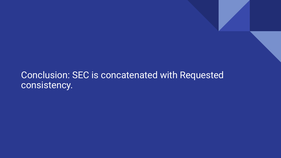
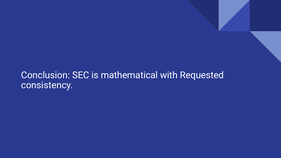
concatenated: concatenated -> mathematical (129, 75)
